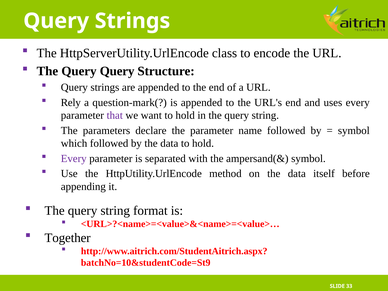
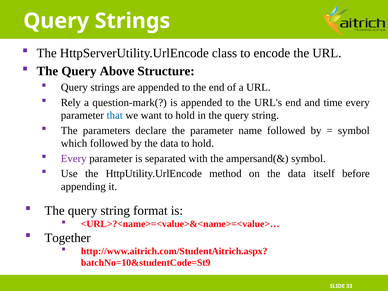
Query Query: Query -> Above (117, 71)
uses: uses -> time (333, 102)
that colour: purple -> blue (115, 115)
